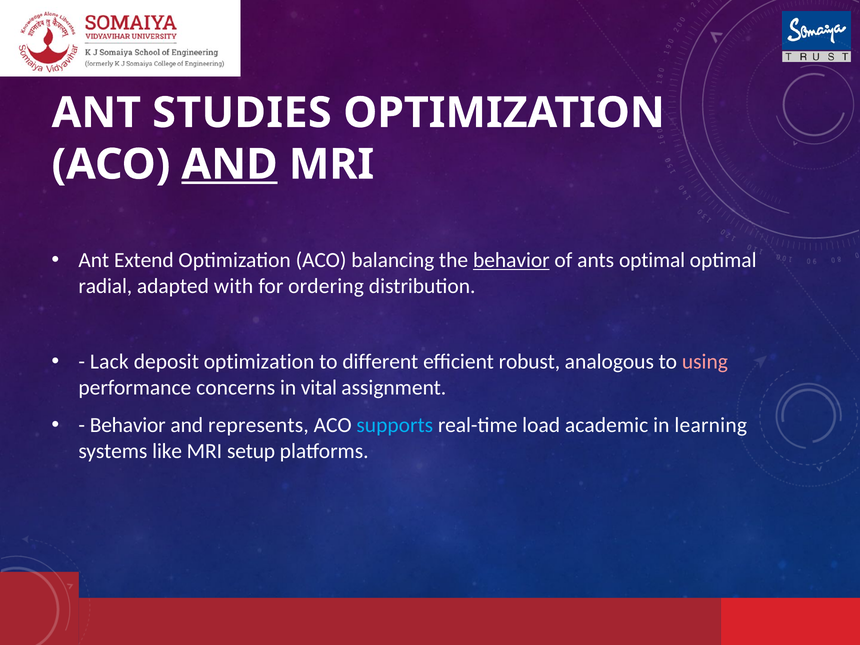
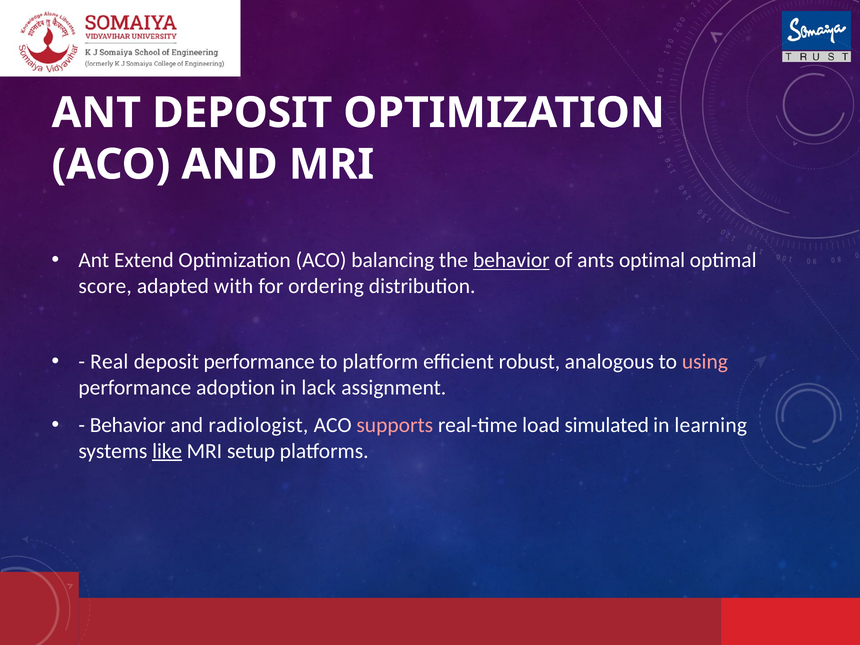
ANT STUDIES: STUDIES -> DEPOSIT (242, 113)
AND underline: present -> none (230, 164)
radial: radial -> score (105, 286)
Lack: Lack -> Real (109, 362)
deposit optimization: optimization -> performance (259, 362)
different: different -> platform (380, 362)
concerns: concerns -> adoption (236, 387)
vital: vital -> lack (319, 387)
represents: represents -> radiologist (258, 425)
supports colour: light blue -> pink (395, 425)
academic: academic -> simulated (607, 425)
like underline: none -> present (167, 451)
